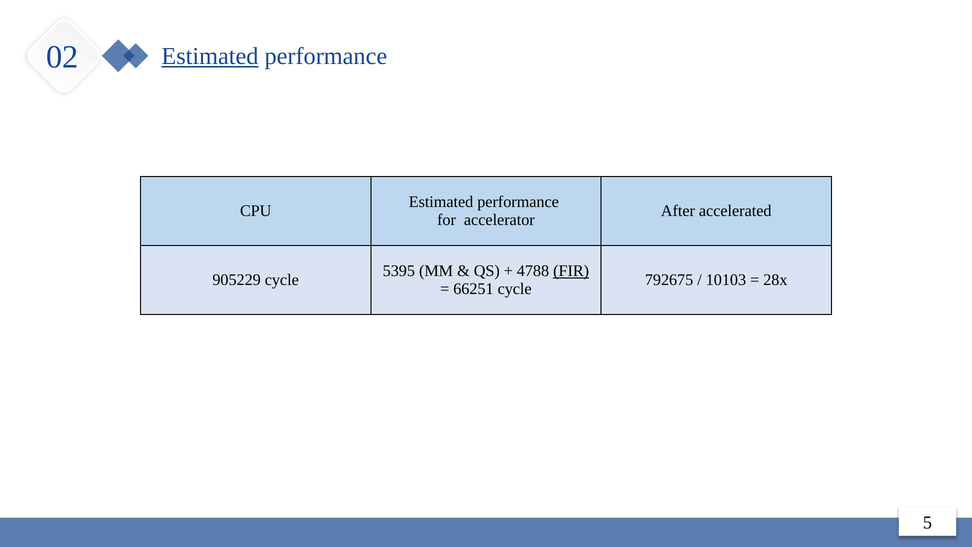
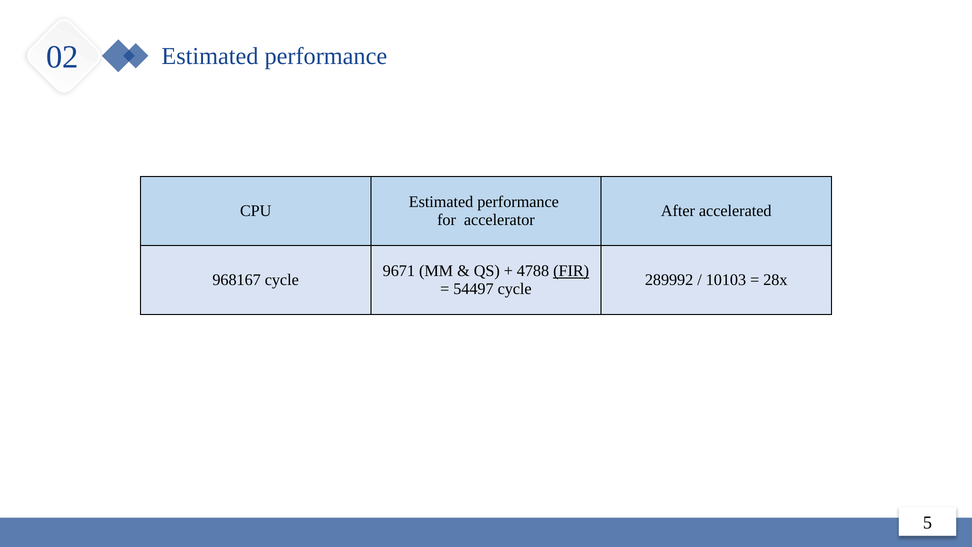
Estimated underline: present -> none (210, 56)
5395: 5395 -> 9671 (399, 271)
905229: 905229 -> 968167 (237, 280)
792675: 792675 -> 289992 (669, 280)
66251: 66251 -> 54497 (473, 289)
